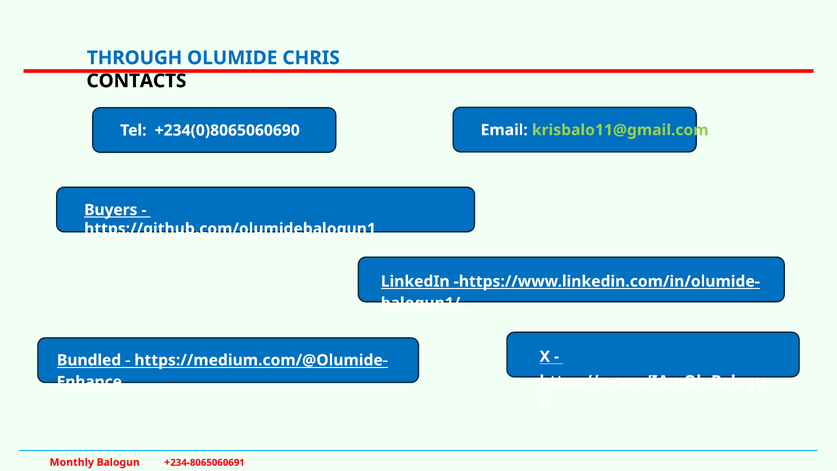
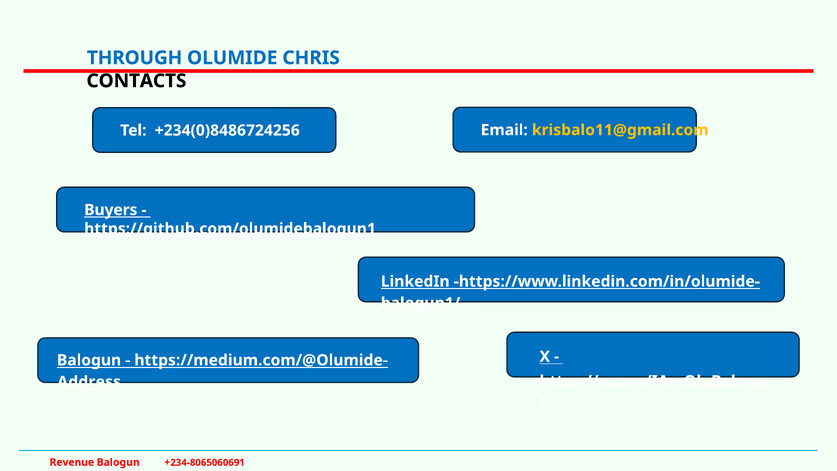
krisbalo11@gmail.com colour: light green -> yellow (620, 130)
+234(0)8065060690: +234(0)8065060690 -> +234(0)8486724256 (227, 130)
Bundled: Bundled -> Balogun (89, 360)
Enhance: Enhance -> Address (89, 382)
Monthly: Monthly -> Revenue (72, 462)
